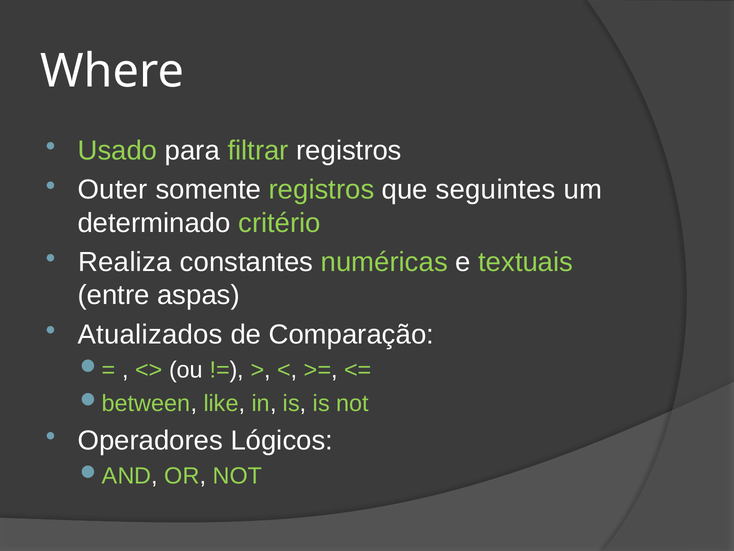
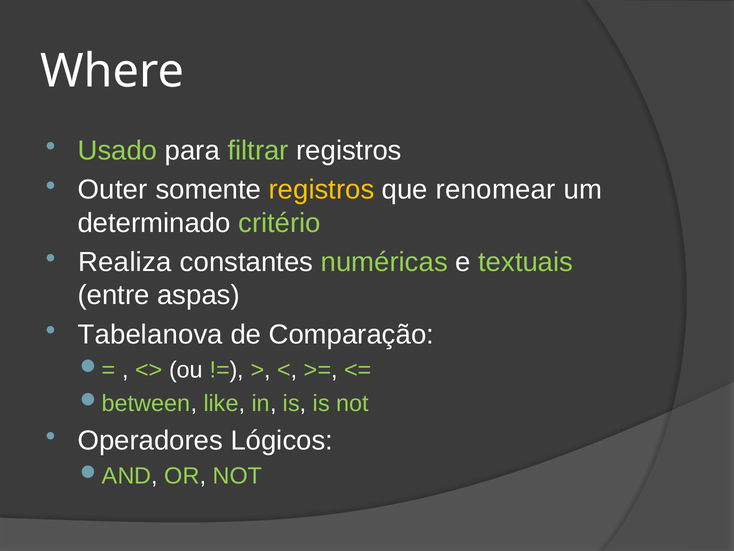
registros colour: light green -> yellow (322, 190)
seguintes: seguintes -> renomear (496, 190)
Atualizados: Atualizados -> Tabelanova (150, 334)
